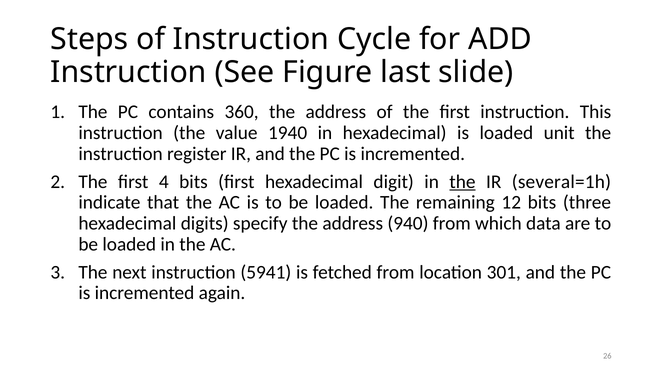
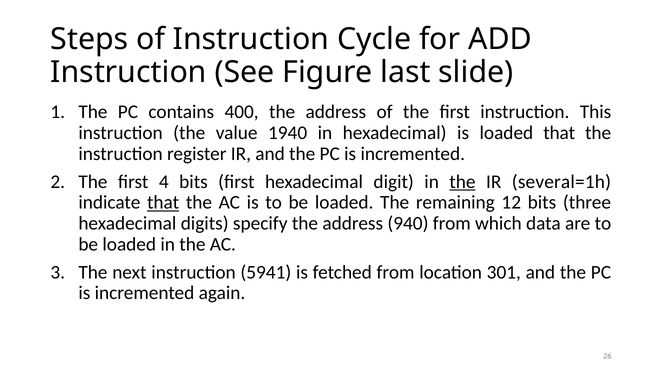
360: 360 -> 400 (242, 112)
loaded unit: unit -> that (559, 133)
that underline: none -> present (163, 202)
